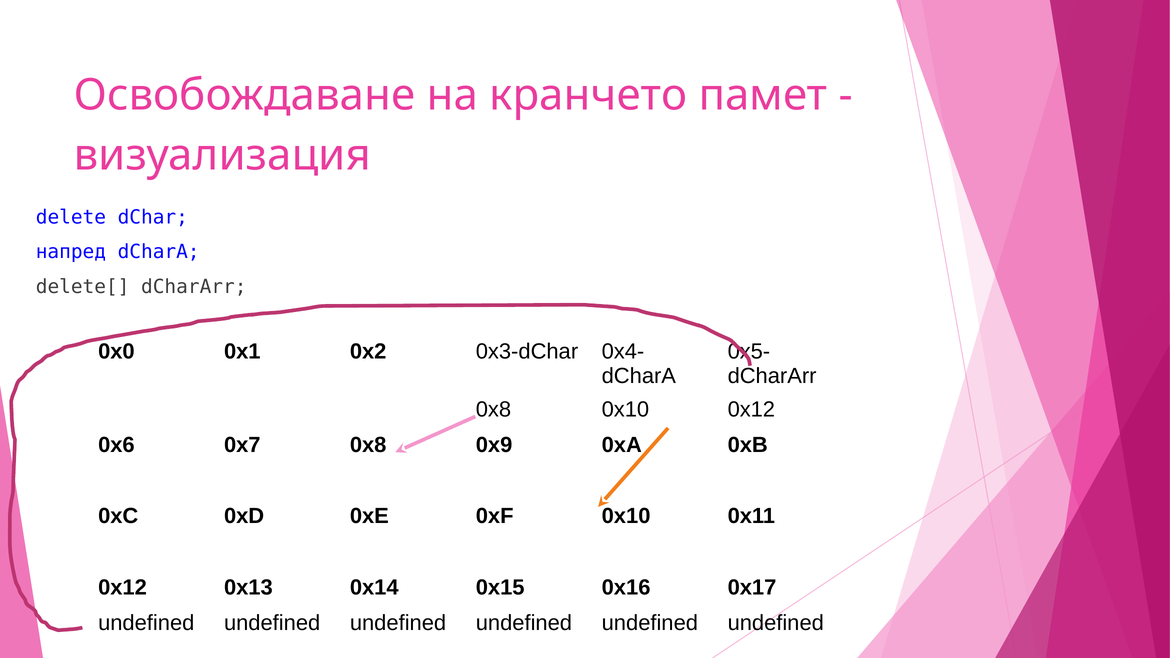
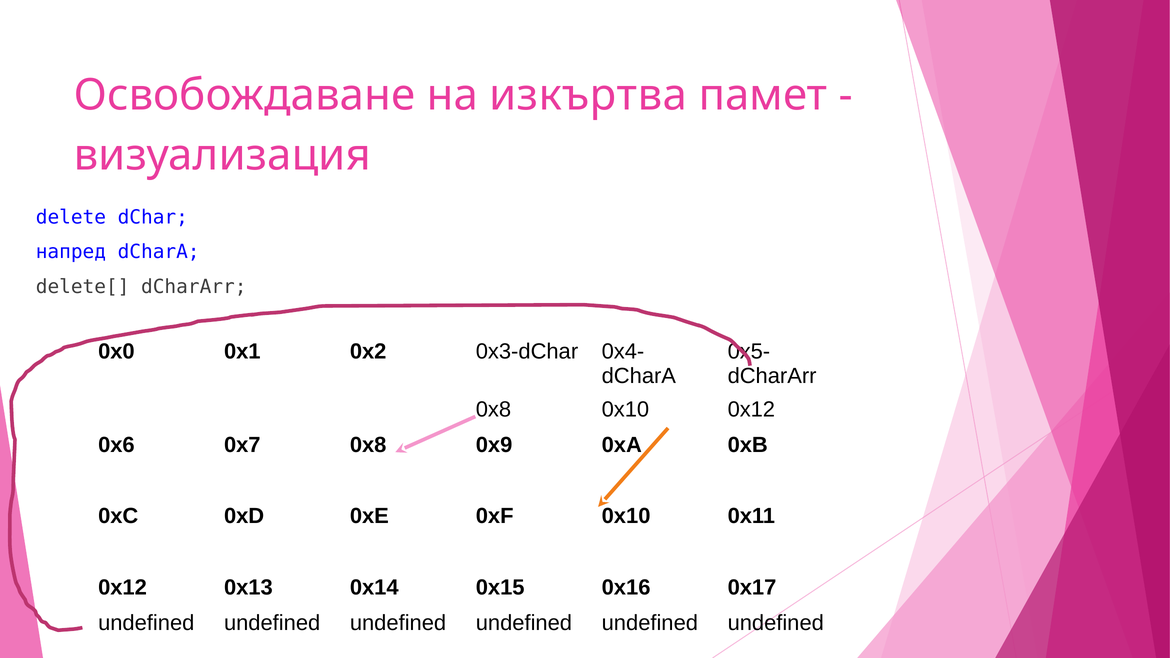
кранчето: кранчето -> изкъртва (588, 95)
